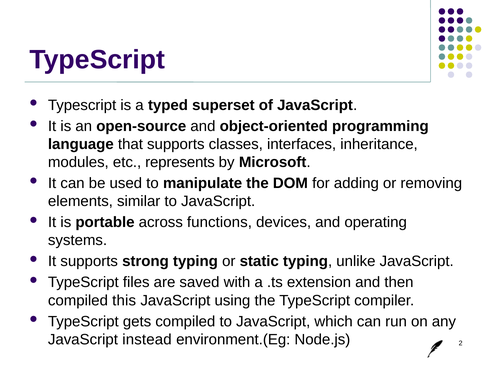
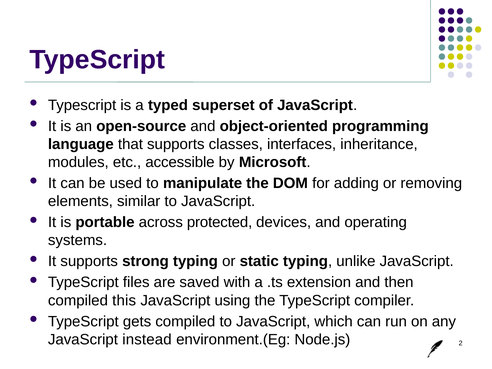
represents: represents -> accessible (180, 162)
functions: functions -> protected (220, 222)
